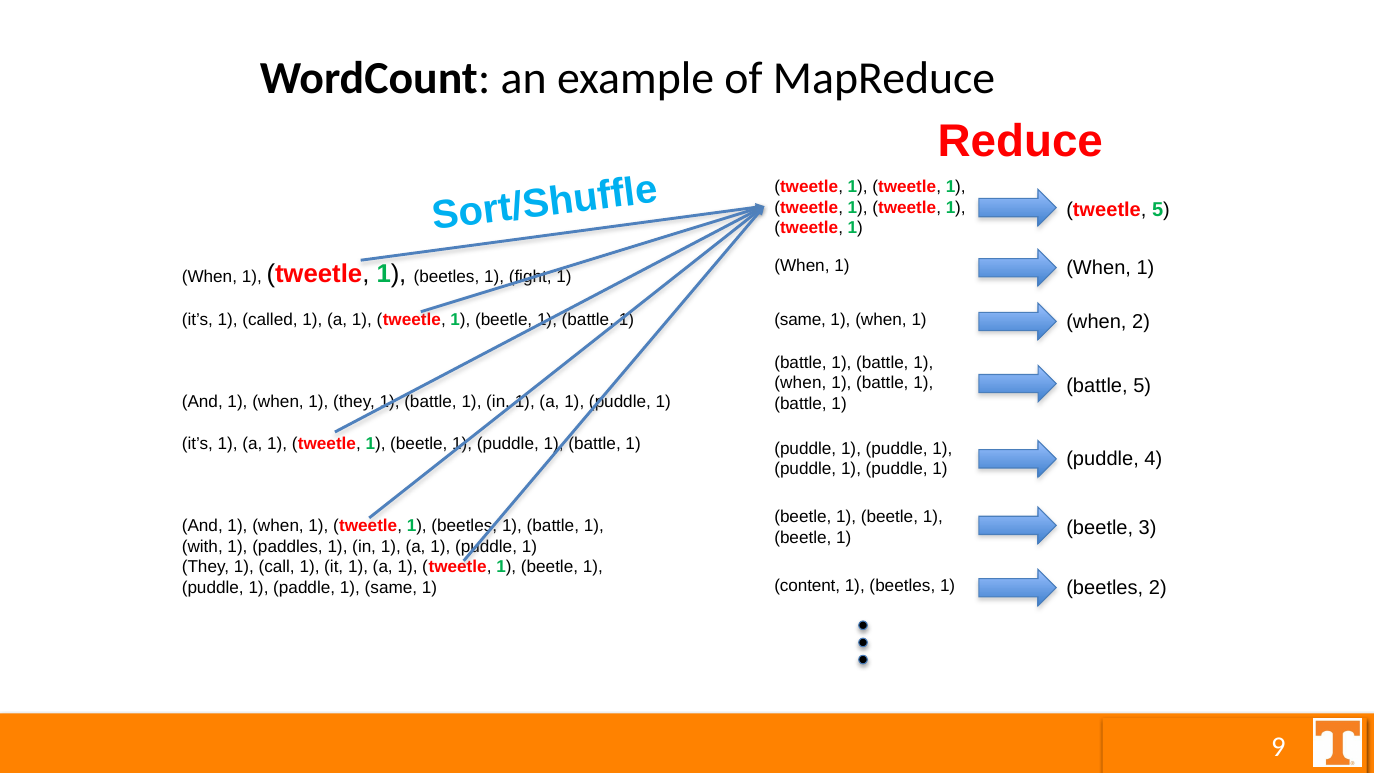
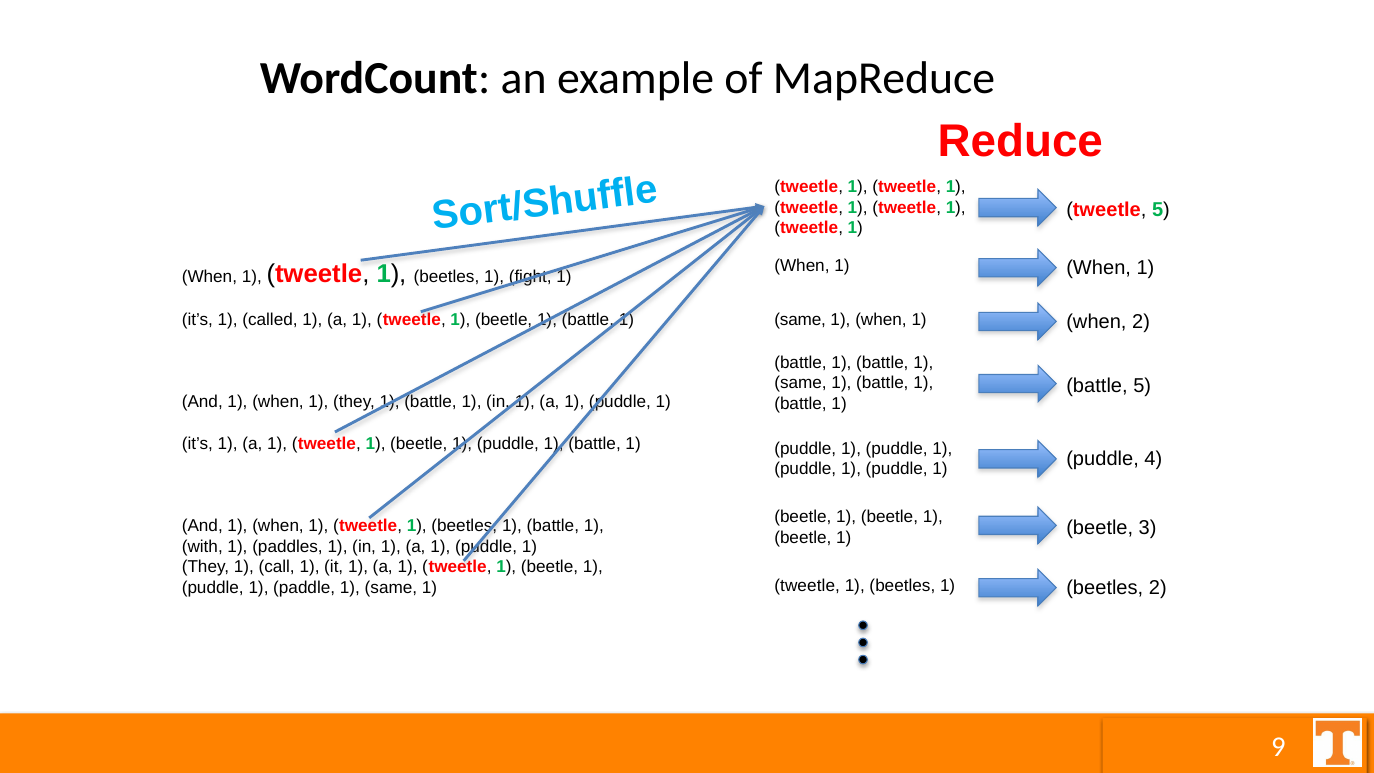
when: when -> same (801, 383)
content: content -> tweetle (807, 586)
